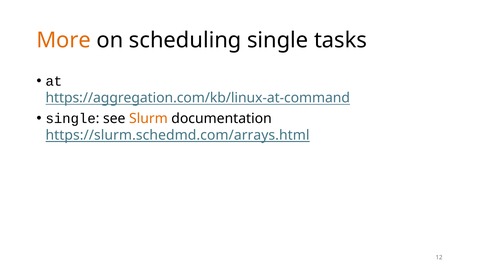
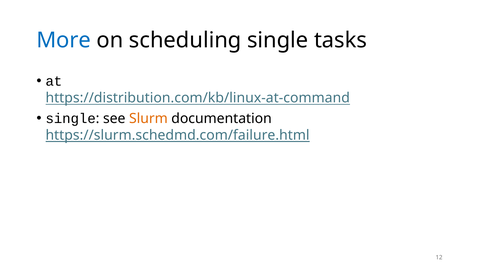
More colour: orange -> blue (64, 40)
https://aggregation.com/kb/linux-at-command: https://aggregation.com/kb/linux-at-command -> https://distribution.com/kb/linux-at-command (198, 98)
https://slurm.schedmd.com/arrays.html: https://slurm.schedmd.com/arrays.html -> https://slurm.schedmd.com/failure.html (178, 135)
